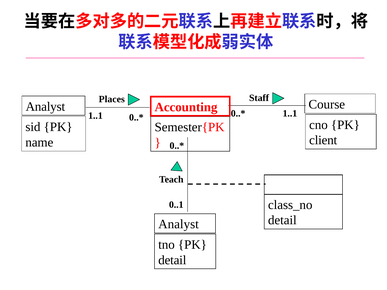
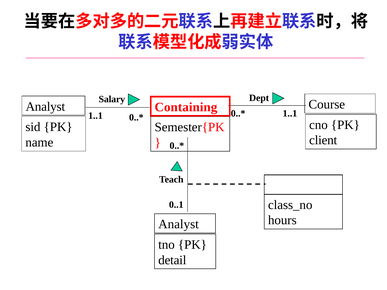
Staff: Staff -> Dept (259, 98)
Places: Places -> Salary (112, 99)
Accounting: Accounting -> Containing (186, 107)
detail: detail -> hours (282, 220)
